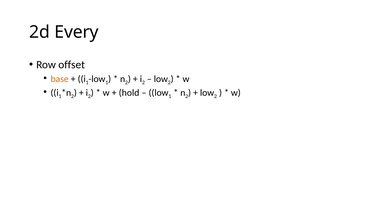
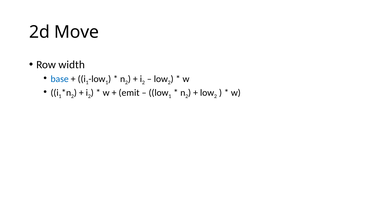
Every: Every -> Move (77, 32)
offset: offset -> width (72, 65)
base colour: orange -> blue (60, 79)
hold: hold -> emit (129, 93)
